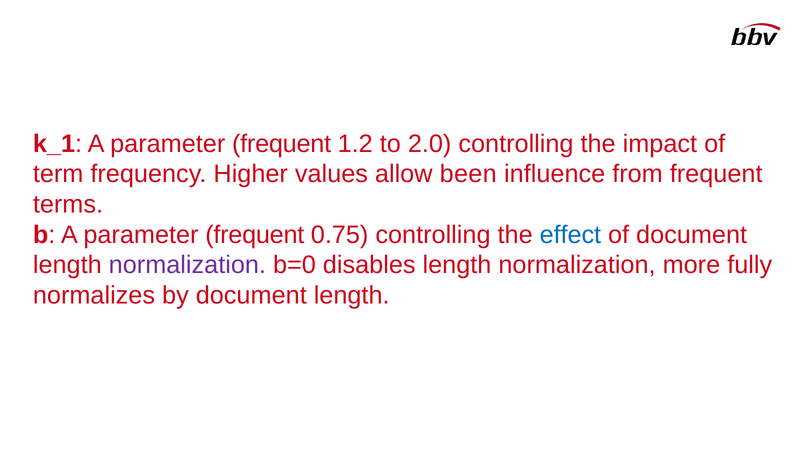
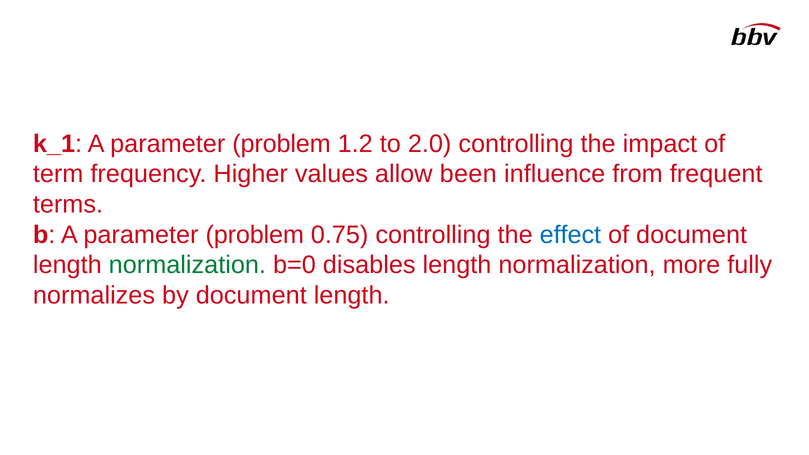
k_1 A parameter frequent: frequent -> problem (282, 144)
b A parameter frequent: frequent -> problem (255, 235)
normalization colour: purple -> green (187, 265)
